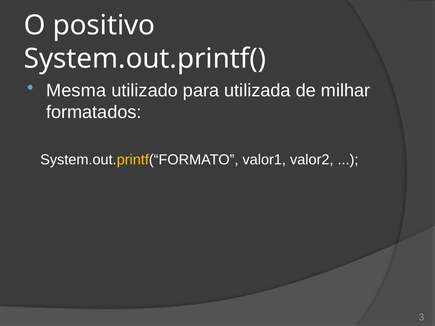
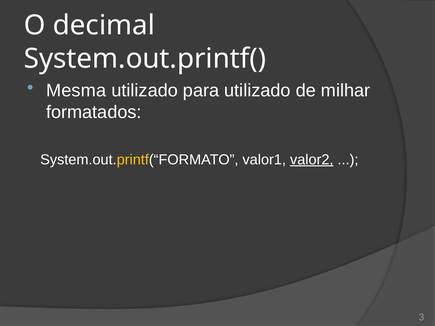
positivo: positivo -> decimal (104, 26)
para utilizada: utilizada -> utilizado (257, 90)
valor2 underline: none -> present (312, 160)
